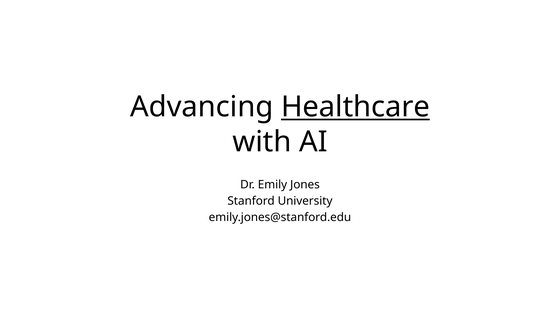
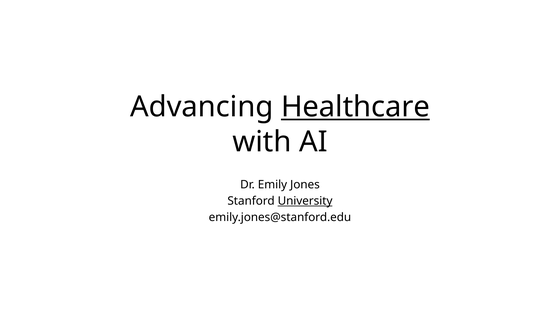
University underline: none -> present (305, 201)
